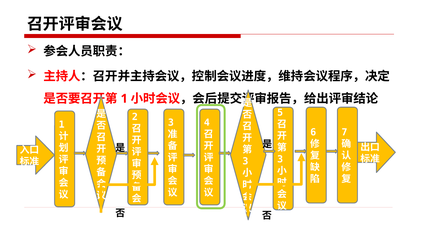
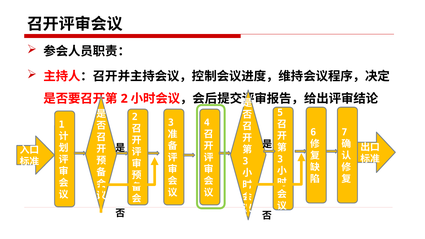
1: 1 -> 2 (124, 99)
